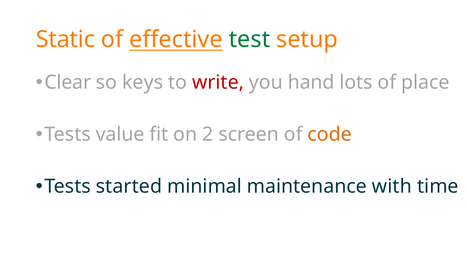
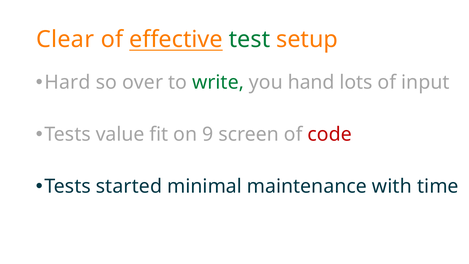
Static: Static -> Clear (65, 39)
Clear: Clear -> Hard (68, 82)
keys: keys -> over (143, 82)
write colour: red -> green (218, 82)
place: place -> input (425, 82)
2: 2 -> 9 (208, 134)
code colour: orange -> red (330, 134)
